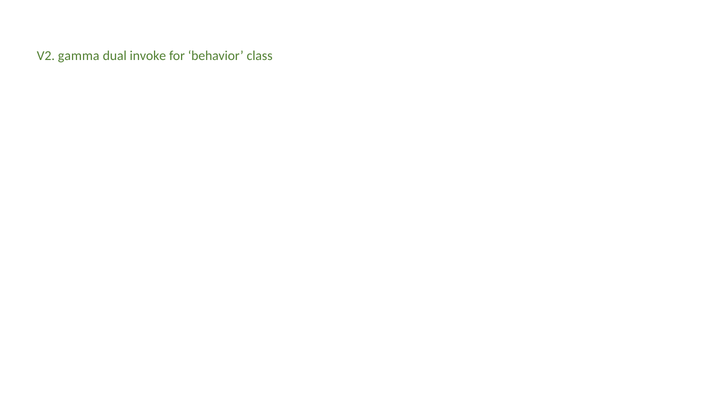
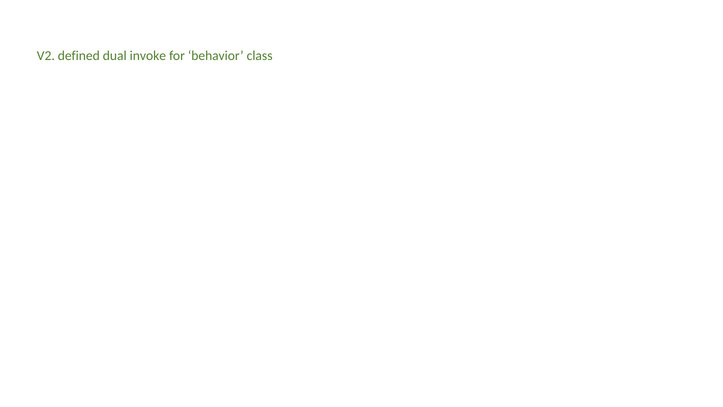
gamma: gamma -> defined (79, 56)
